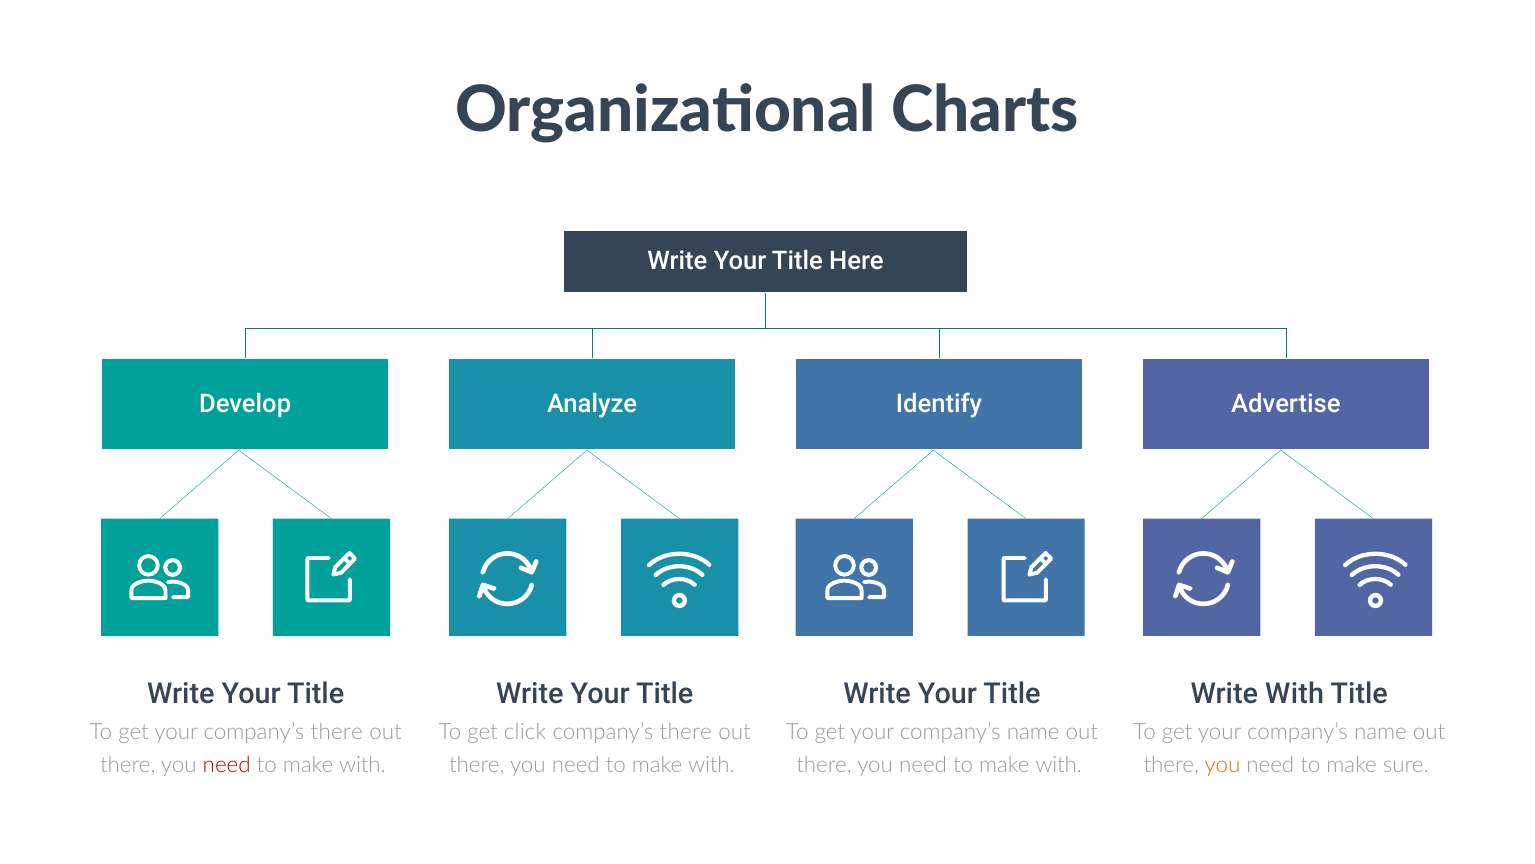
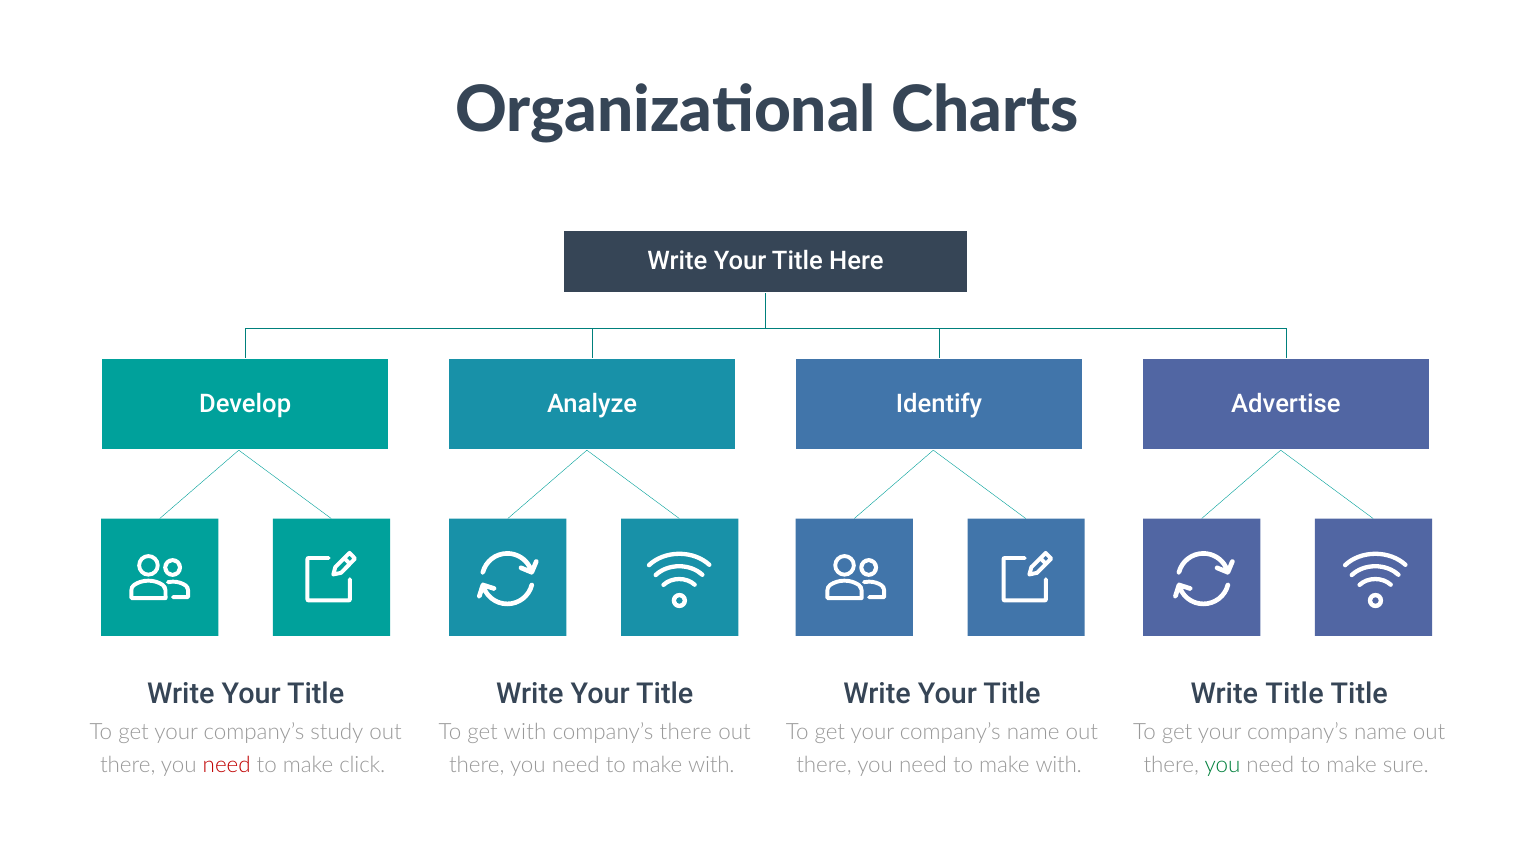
Write With: With -> Title (1295, 693)
your company’s there: there -> study (337, 732)
get click: click -> with (525, 732)
with: with -> click (362, 765)
you colour: orange -> green (1222, 765)
